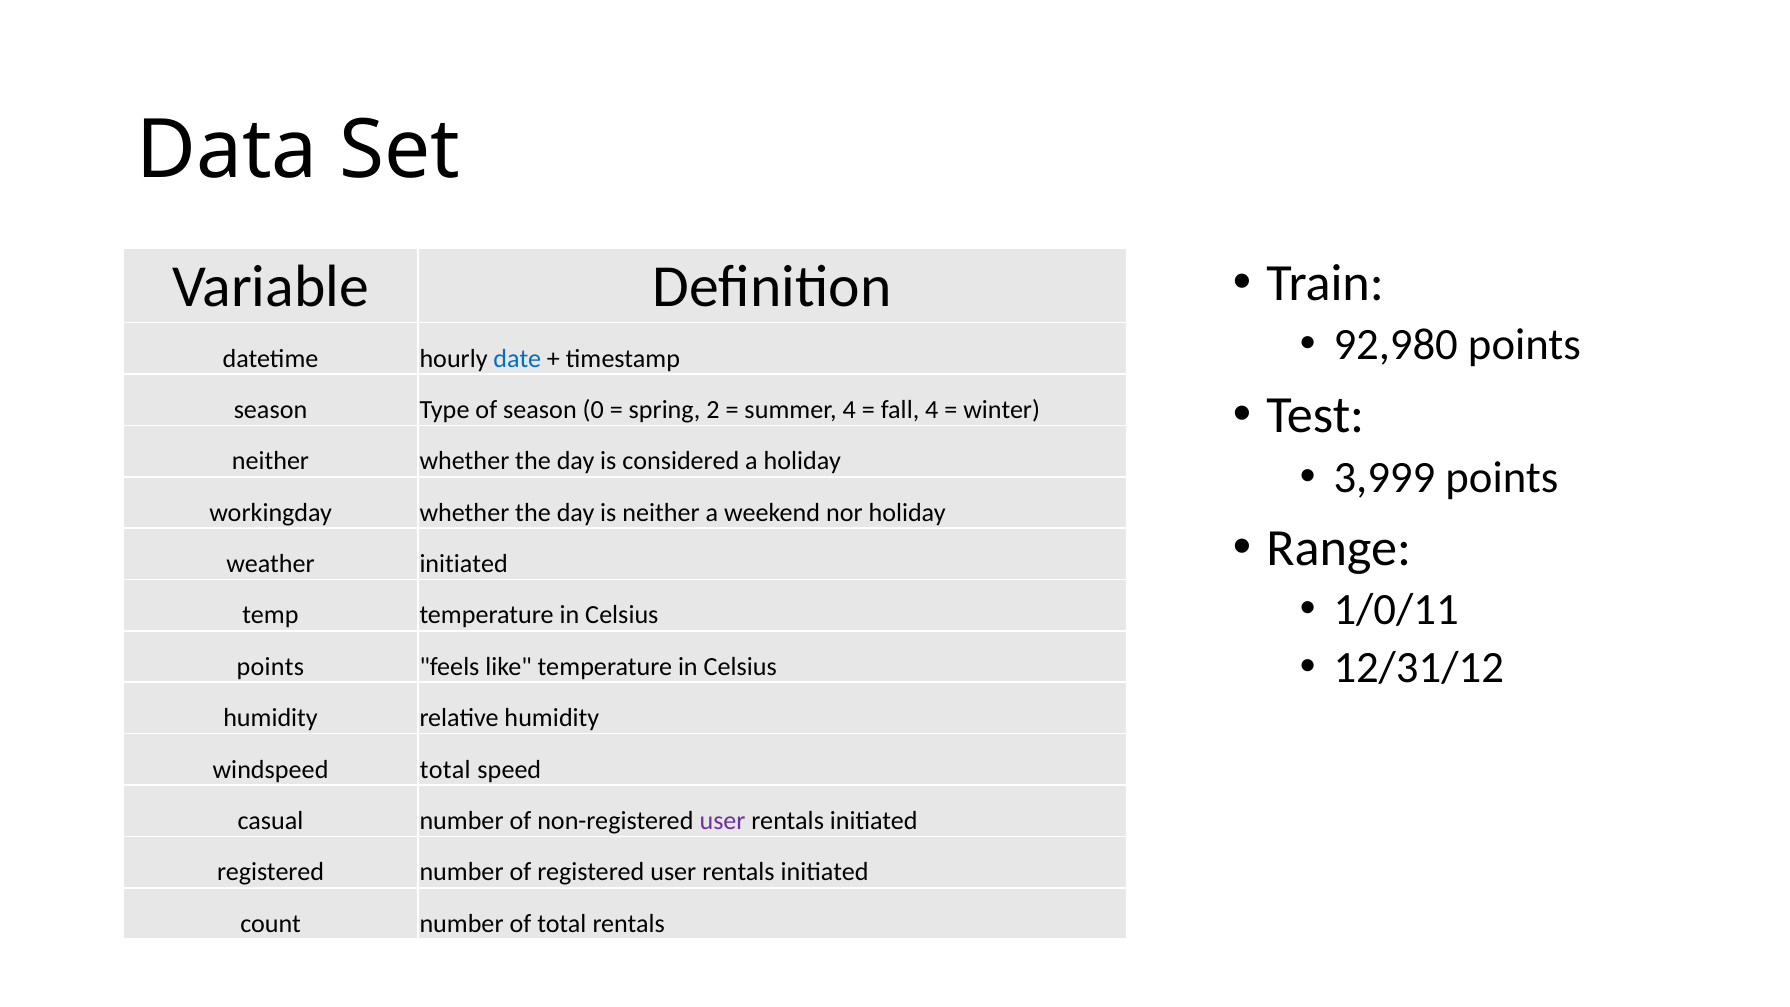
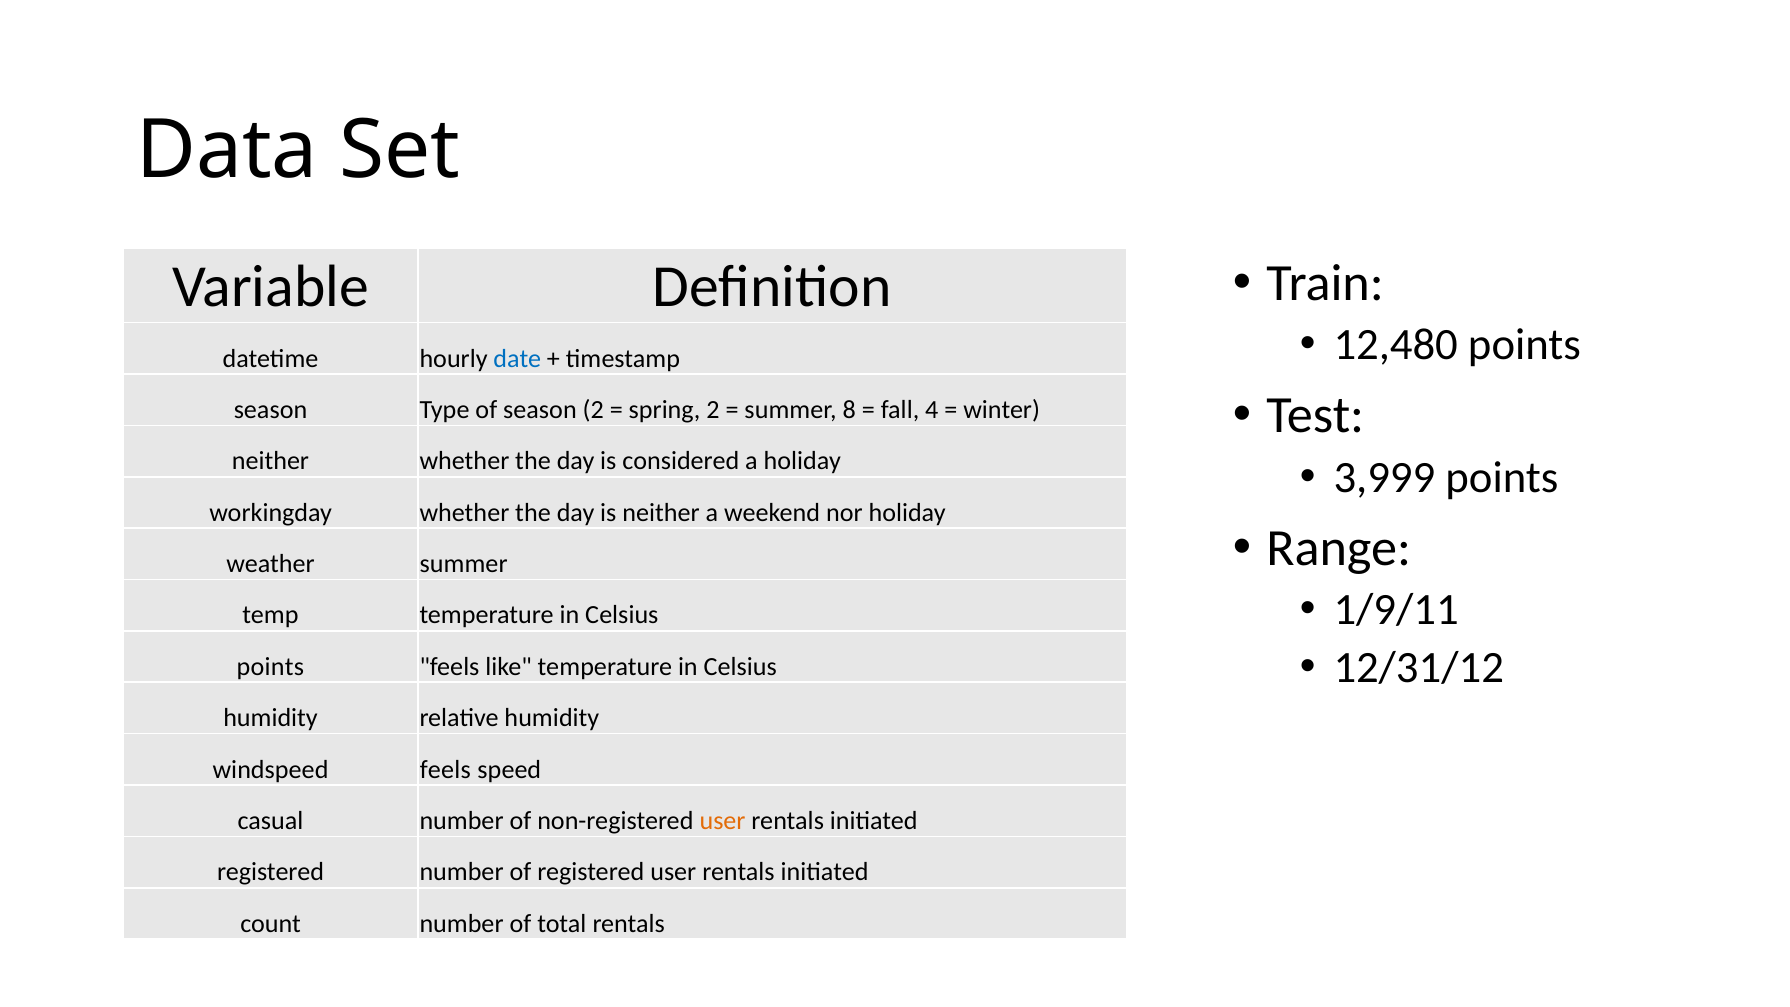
92,980: 92,980 -> 12,480 (1396, 345)
season 0: 0 -> 2 (593, 410)
summer 4: 4 -> 8 (849, 410)
weather initiated: initiated -> summer (464, 564)
1/0/11: 1/0/11 -> 1/9/11 (1396, 610)
windspeed total: total -> feels (445, 769)
user colour: purple -> orange (723, 821)
